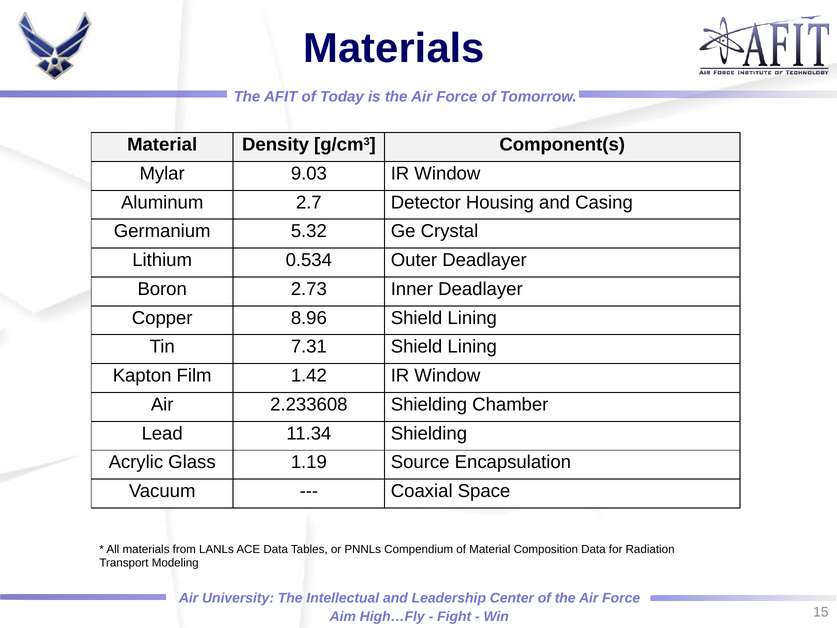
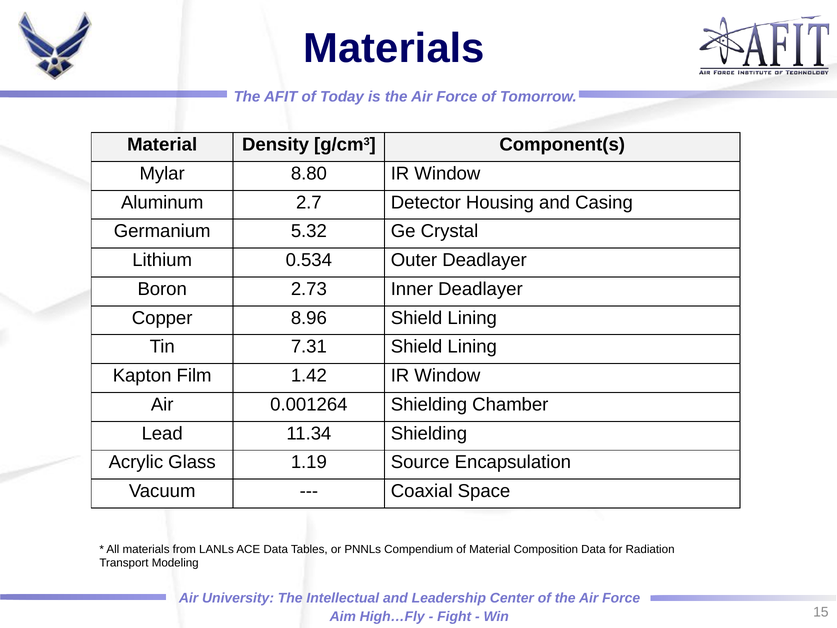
9.03: 9.03 -> 8.80 (309, 173)
2.233608: 2.233608 -> 0.001264 (309, 404)
